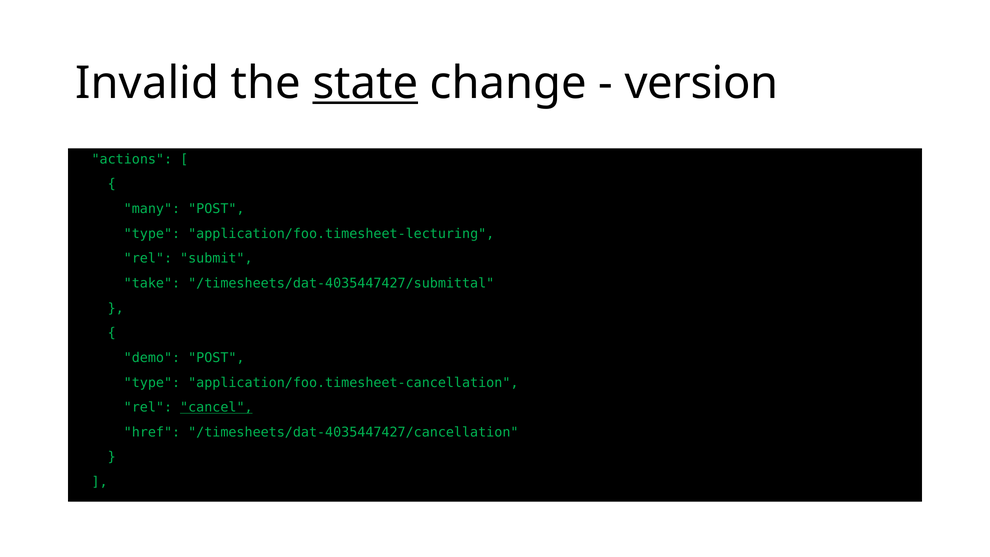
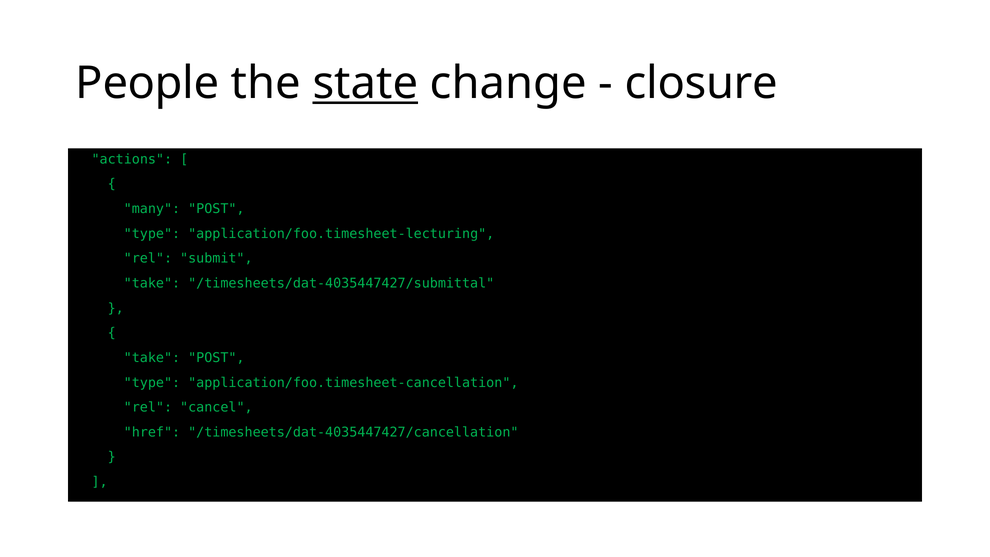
Invalid: Invalid -> People (147, 83)
version: version -> closure (701, 83)
demo: demo -> take (152, 358)
cancel underline: present -> none (216, 407)
